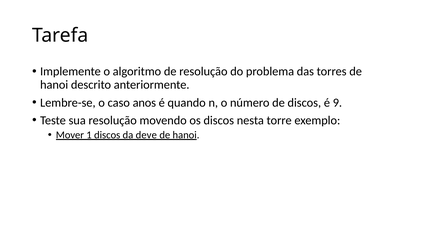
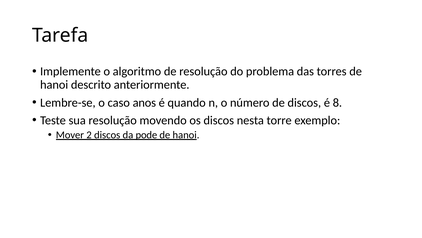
9: 9 -> 8 (337, 102)
1: 1 -> 2 (89, 135)
deve: deve -> pode (146, 135)
